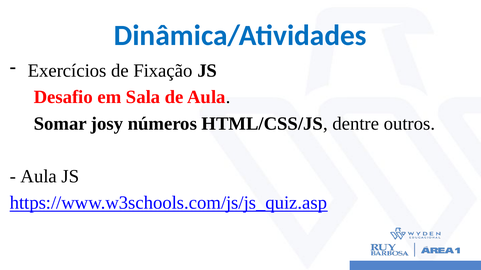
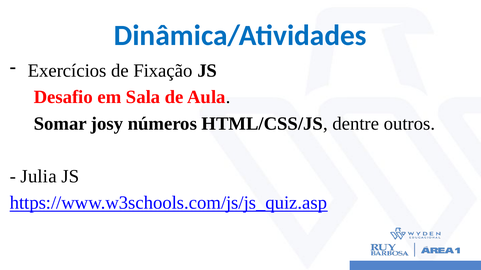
Aula: Aula -> Julia (39, 177)
